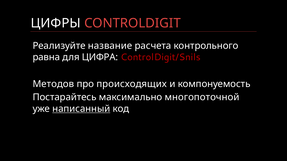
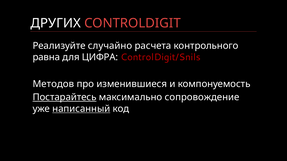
ЦИФРЫ: ЦИФРЫ -> ДРУГИХ (56, 23)
название: название -> случайно (110, 46)
происходящих: происходящих -> изменившиеся (132, 84)
Постарайтесь underline: none -> present (65, 98)
многопоточной: многопоточной -> сопровождение (202, 98)
